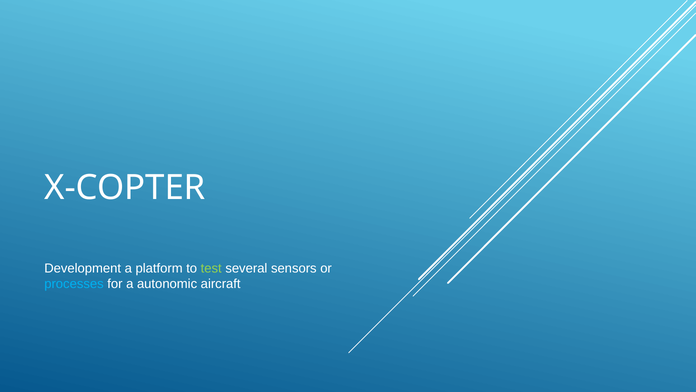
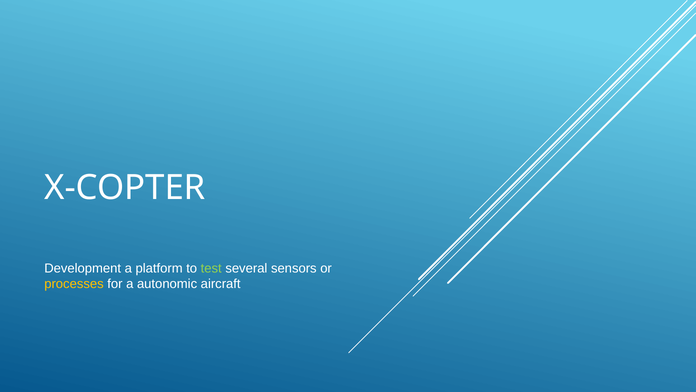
processes colour: light blue -> yellow (74, 284)
